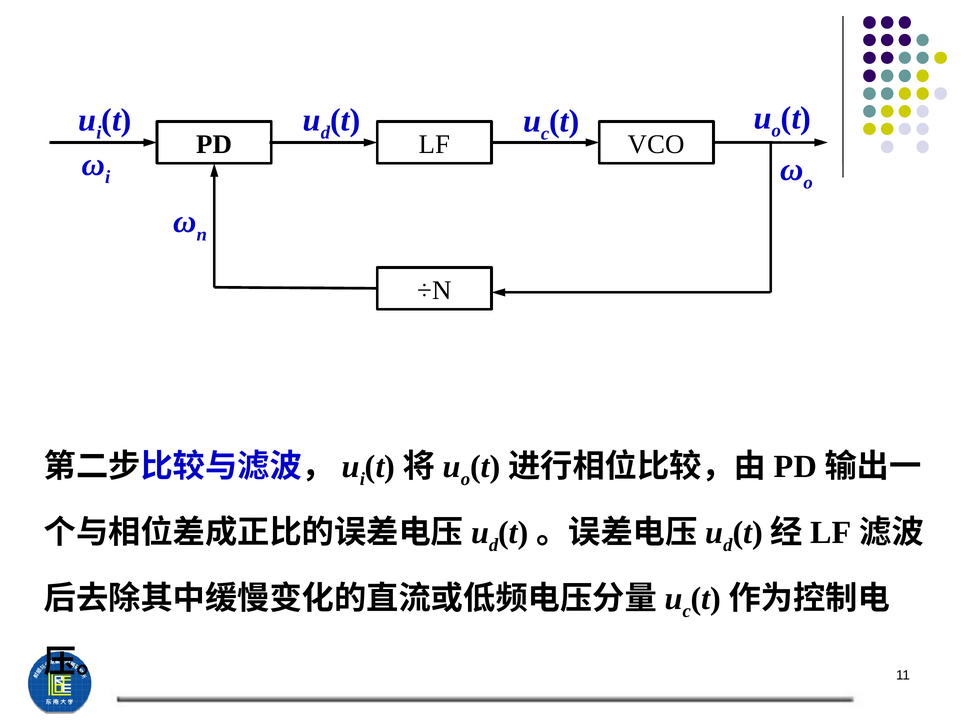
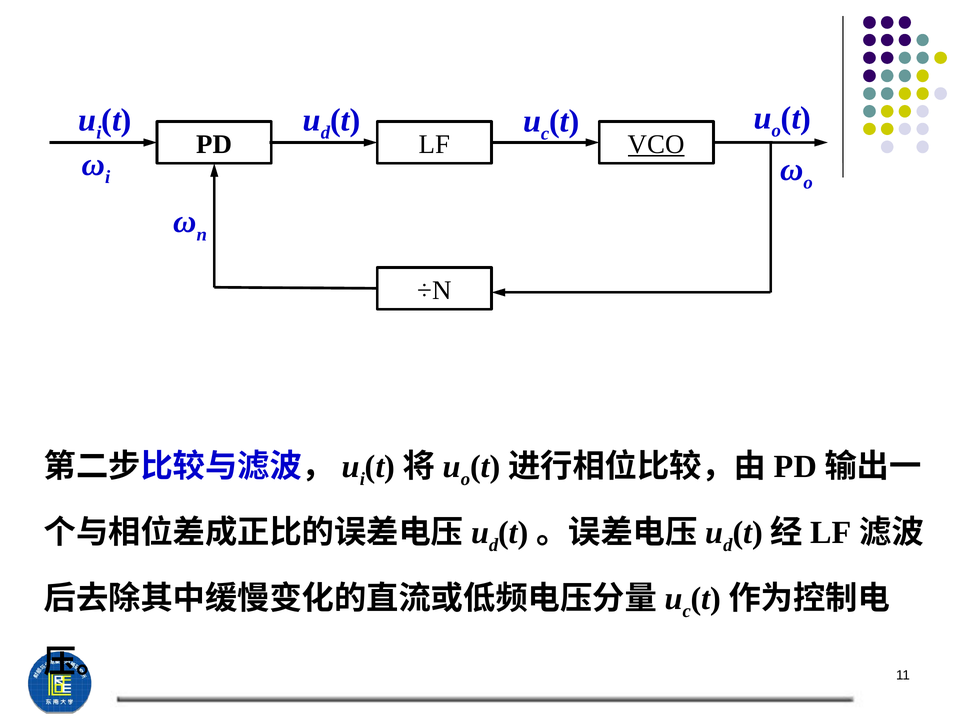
VCO underline: none -> present (656, 144)
